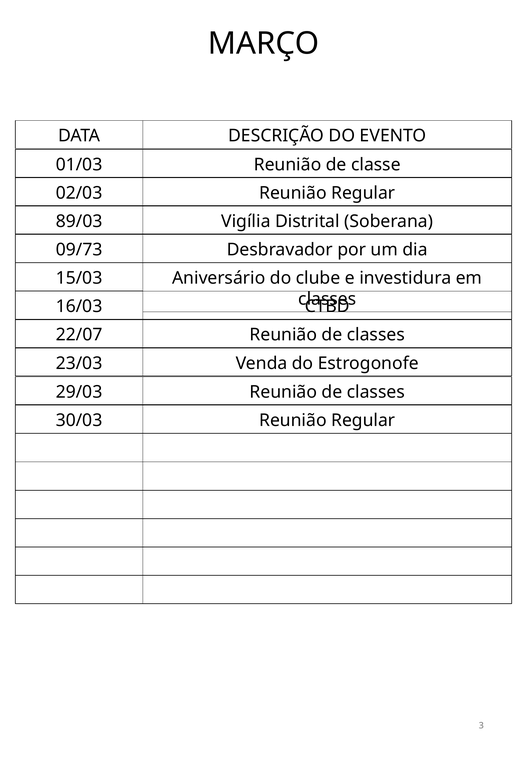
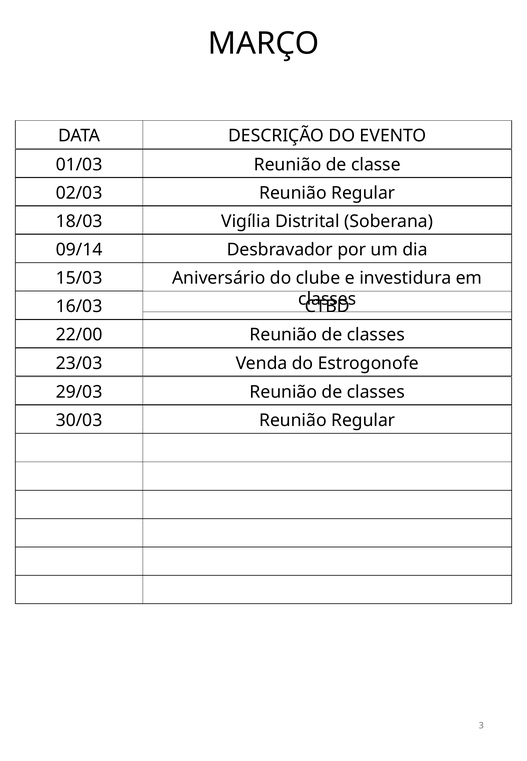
89/03: 89/03 -> 18/03 (79, 221)
09/73: 09/73 -> 09/14 (79, 250)
22/07: 22/07 -> 22/00 (79, 335)
